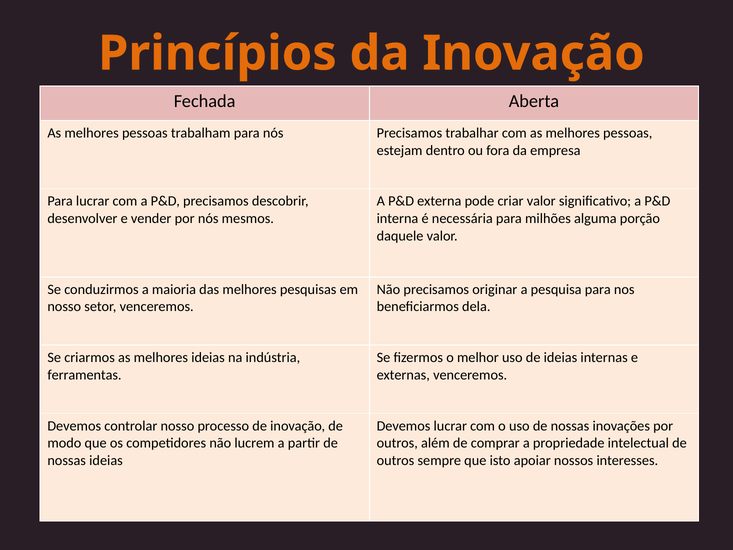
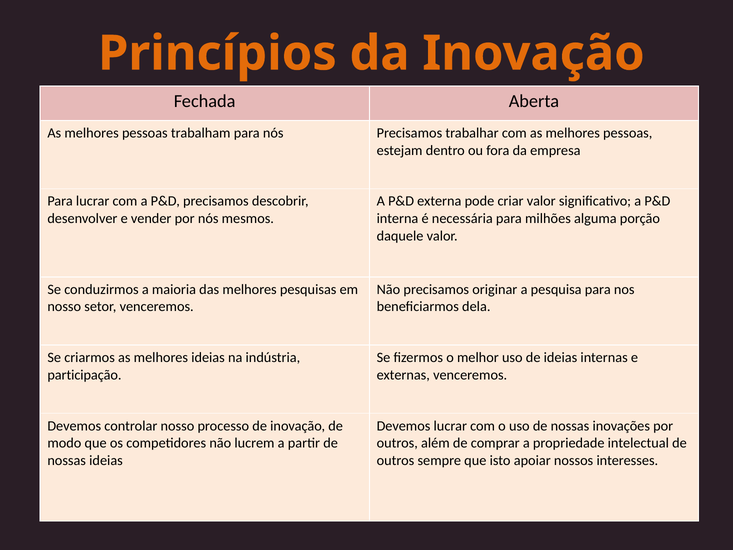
ferramentas: ferramentas -> participação (84, 375)
